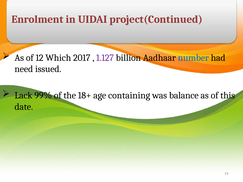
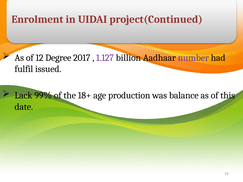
Which: Which -> Degree (58, 58)
number colour: blue -> purple (193, 58)
need: need -> fulfil (24, 69)
containing: containing -> production (129, 96)
